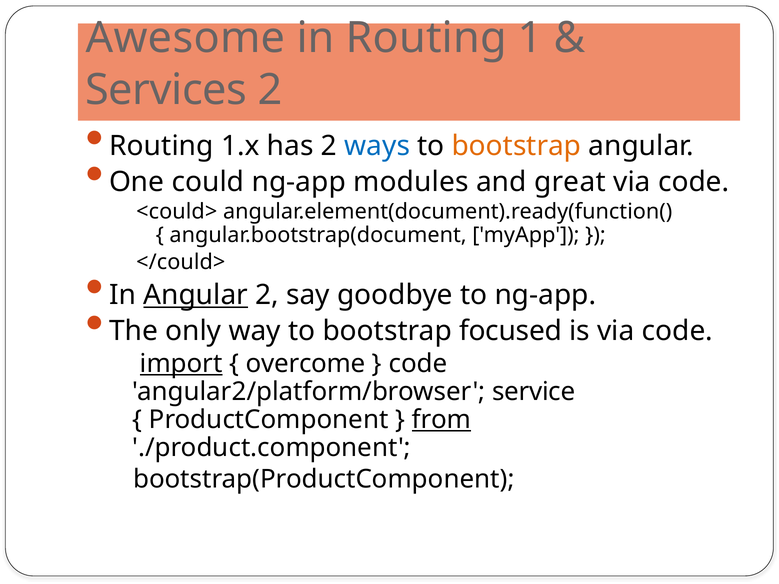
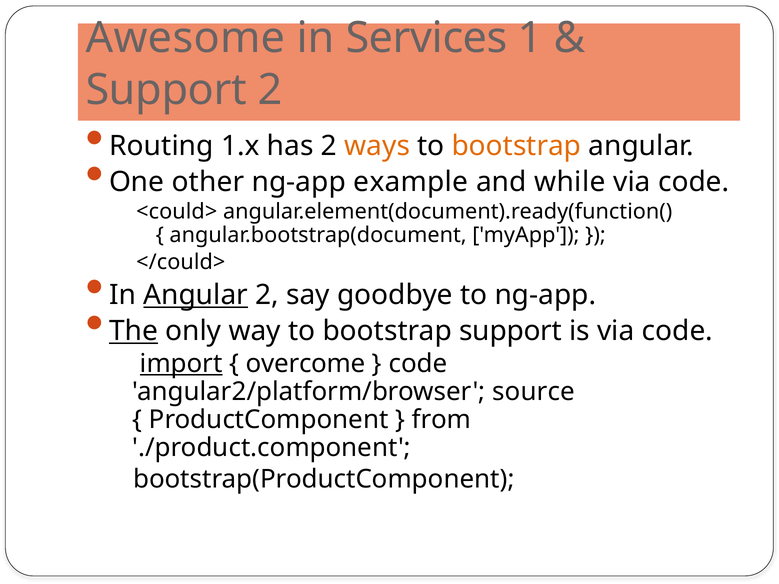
in Routing: Routing -> Services (427, 38)
Services: Services -> Support (166, 90)
ways colour: blue -> orange (377, 146)
could: could -> other (208, 182)
modules: modules -> example (411, 182)
great: great -> while (570, 182)
The underline: none -> present (133, 331)
bootstrap focused: focused -> support (511, 331)
service: service -> source (533, 392)
from underline: present -> none (442, 420)
